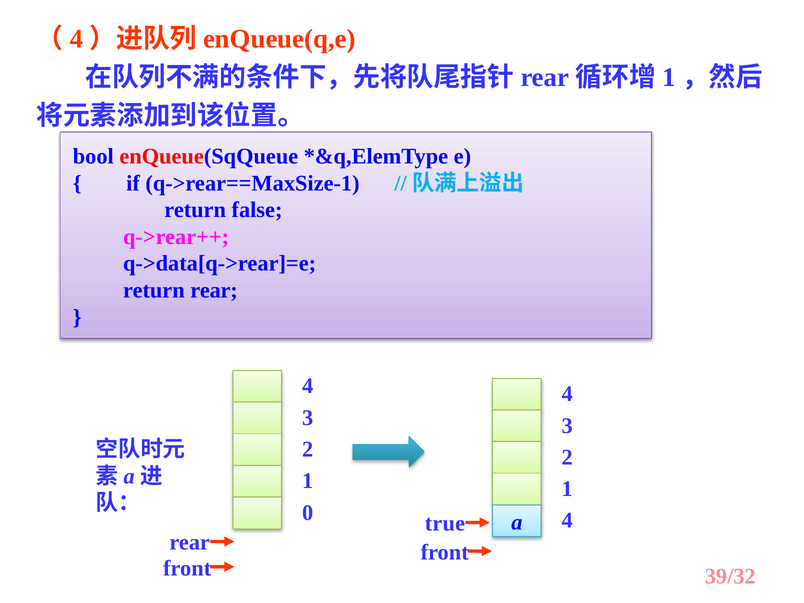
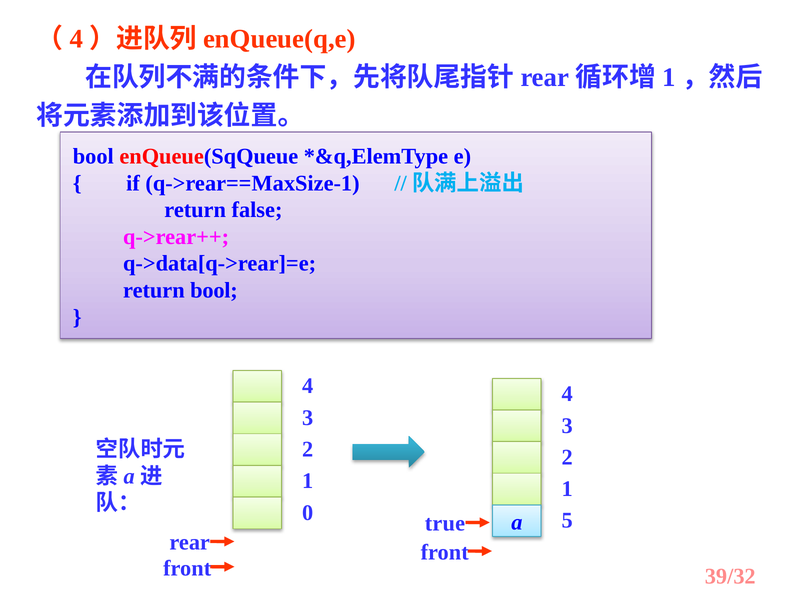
return rear: rear -> bool (214, 290)
a 4: 4 -> 5 (567, 521)
